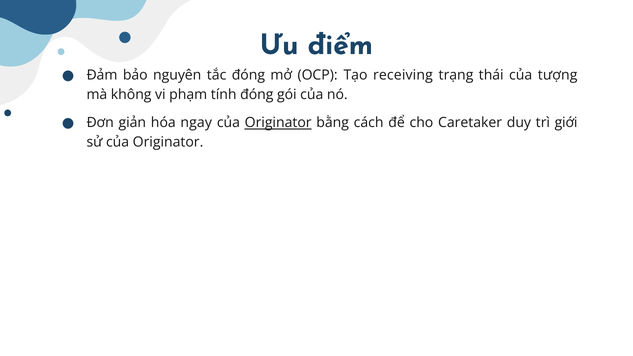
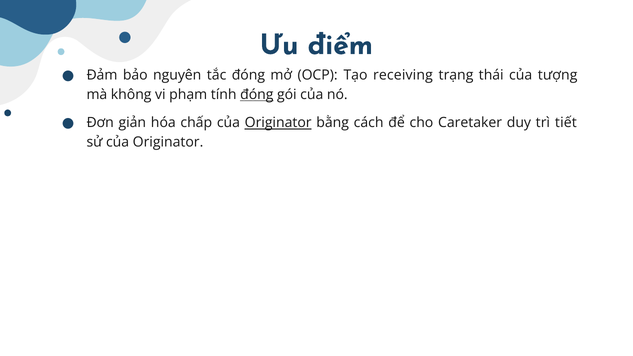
đóng underline: none -> present (257, 95)
ngay: ngay -> chấp (196, 123)
giới: giới -> tiết (566, 123)
